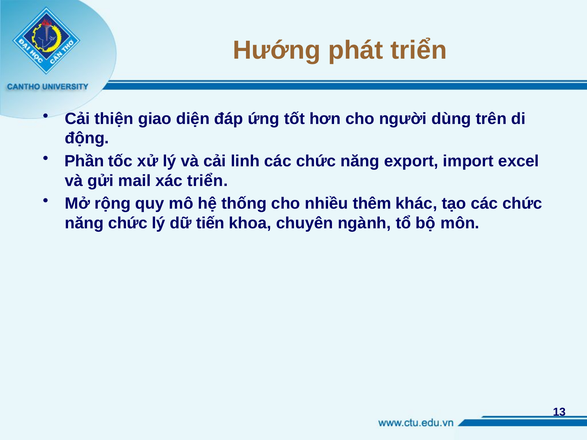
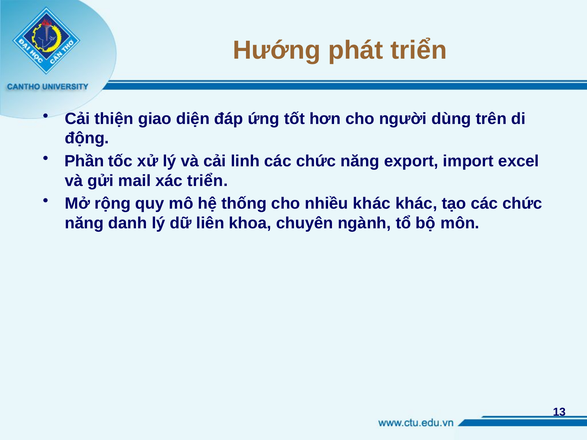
nhiều thêm: thêm -> khác (372, 204)
năng chức: chức -> danh (128, 223)
tiến: tiến -> liên (210, 223)
